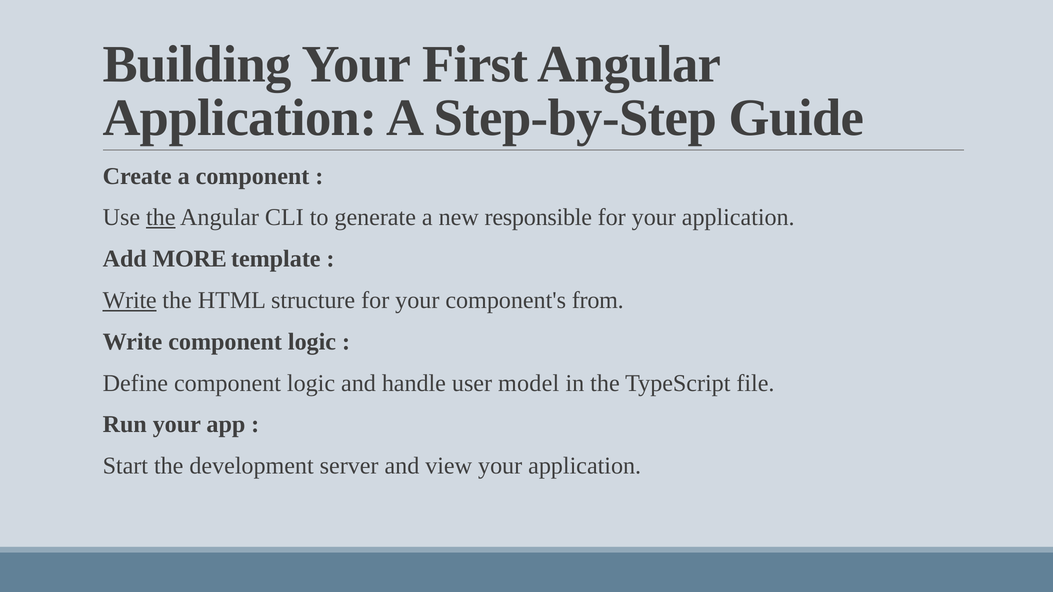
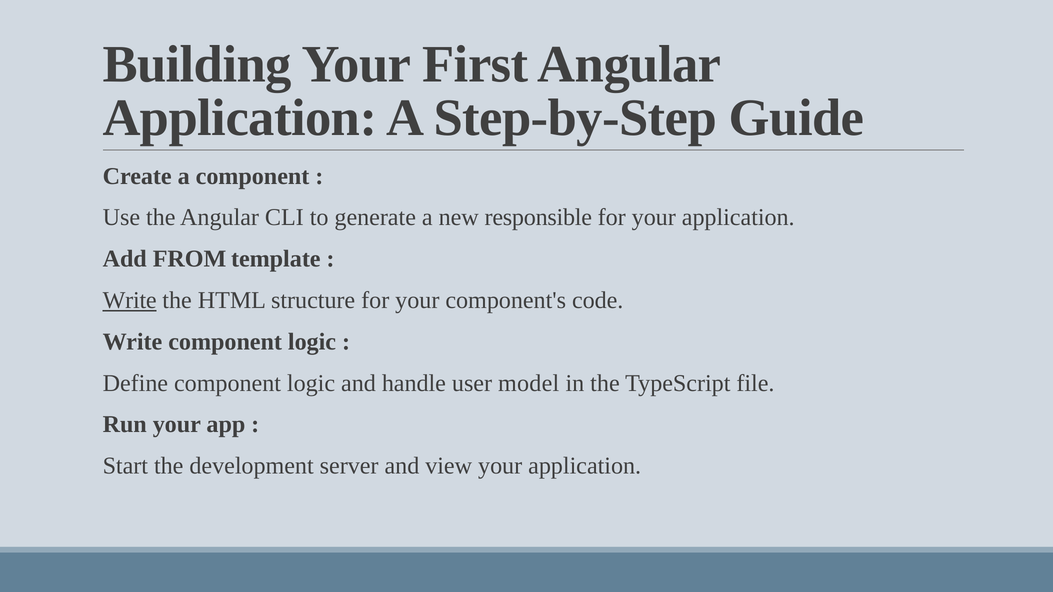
the underline: present -> none (161, 218)
MORE: MORE -> FROM (190, 259)
from: from -> code (598, 300)
